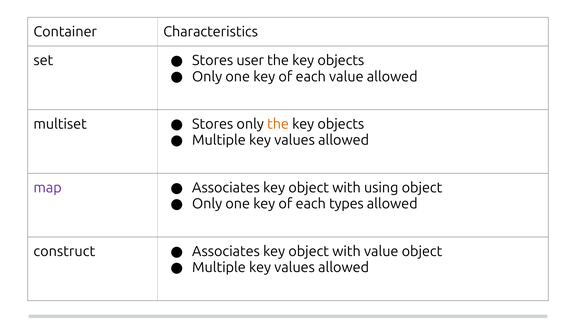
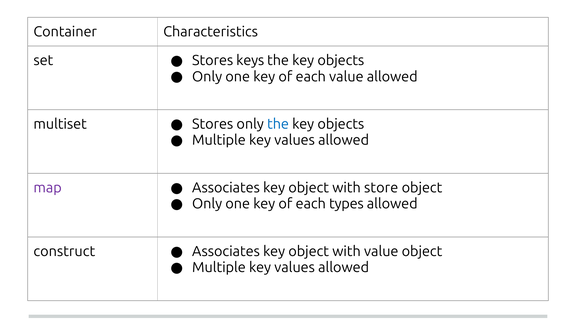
user: user -> keys (250, 60)
the colour: orange -> blue (278, 124)
using: using -> store (381, 188)
